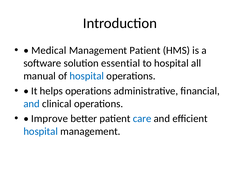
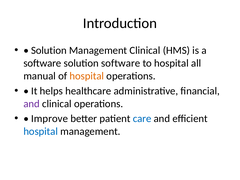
Medical: Medical -> Solution (49, 50)
Management Patient: Patient -> Clinical (145, 50)
solution essential: essential -> software (121, 63)
hospital colour: blue -> orange (87, 76)
helps operations: operations -> healthcare (88, 91)
and colour: blue -> purple (32, 104)
